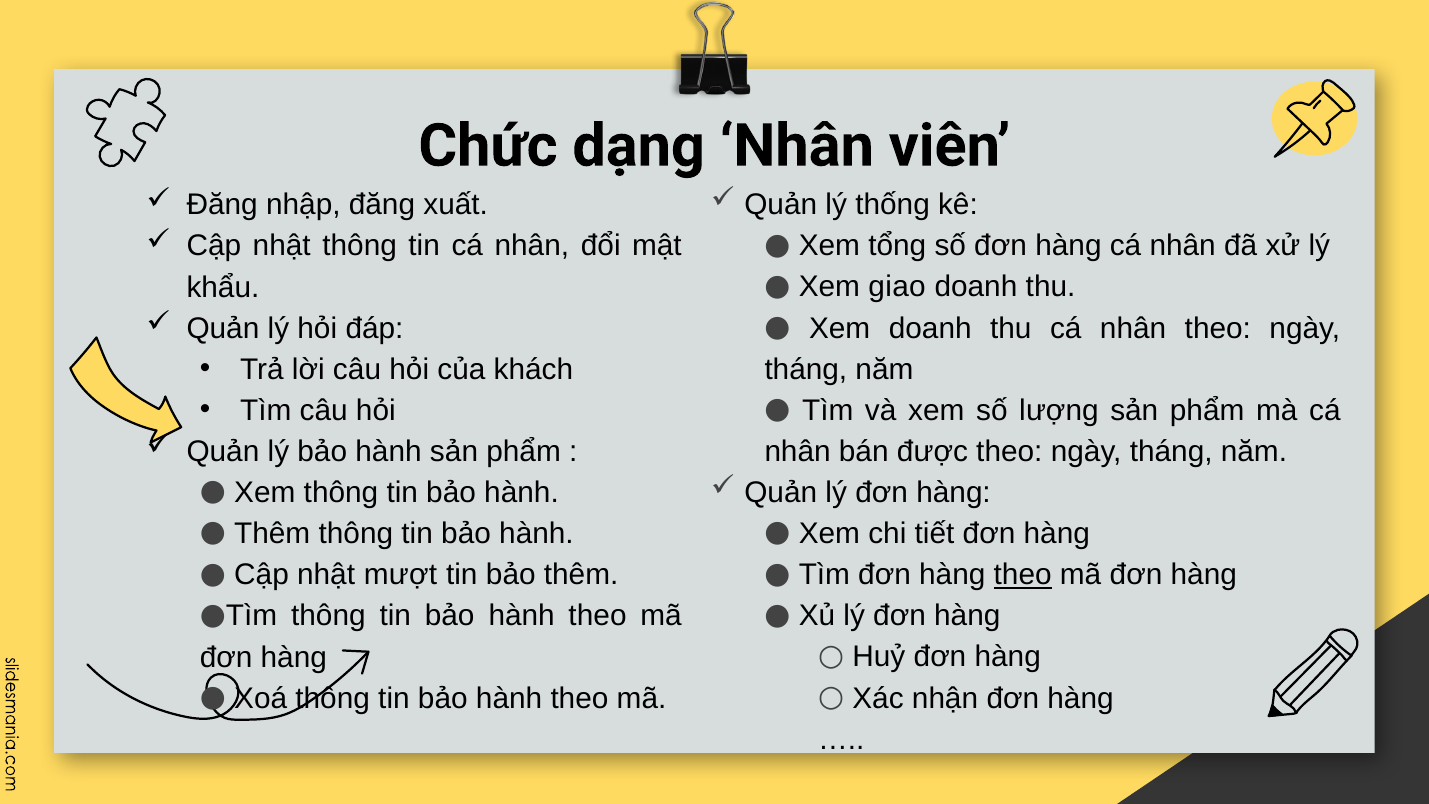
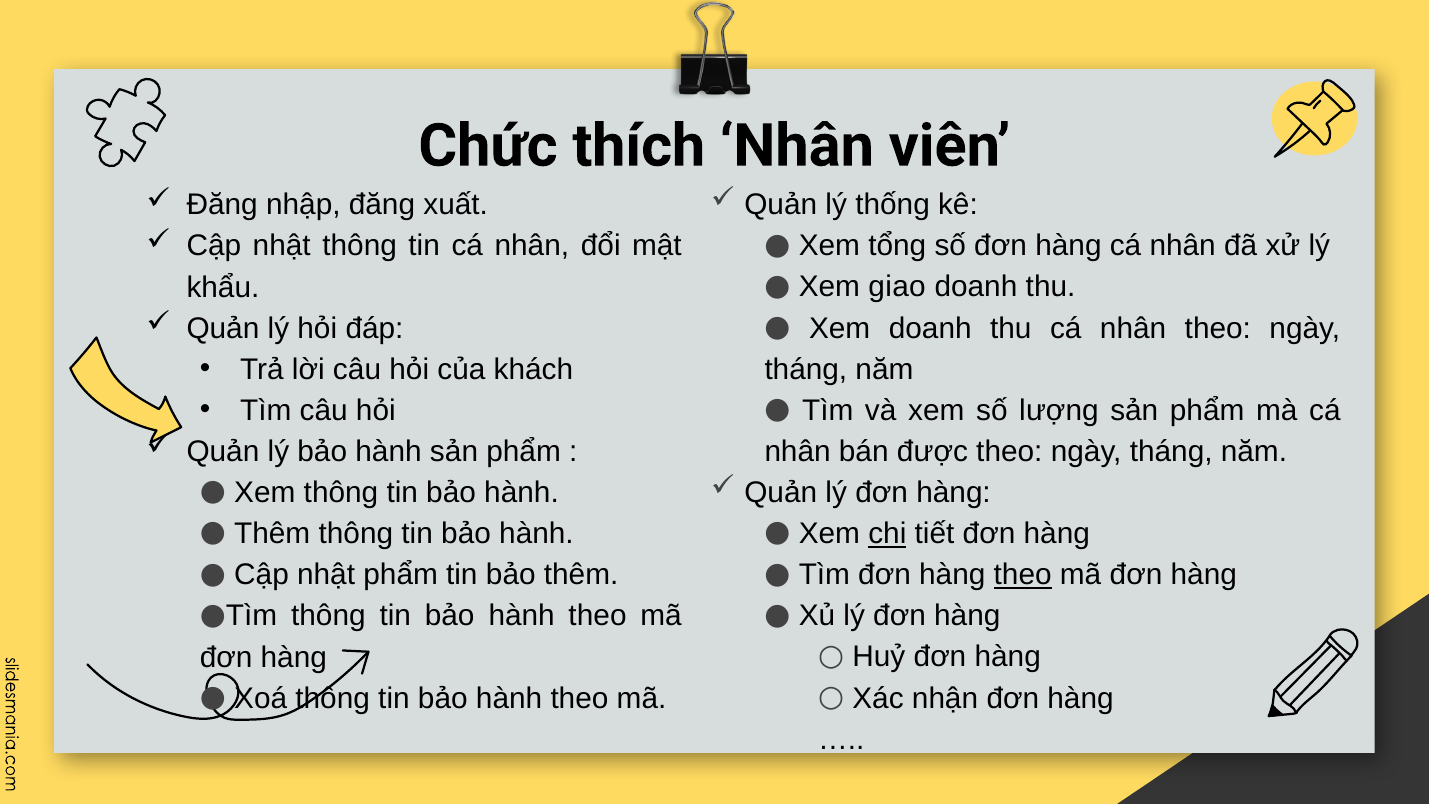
dạng: dạng -> thích (639, 146)
chi underline: none -> present (887, 534)
nhật mượt: mượt -> phẩm (401, 575)
